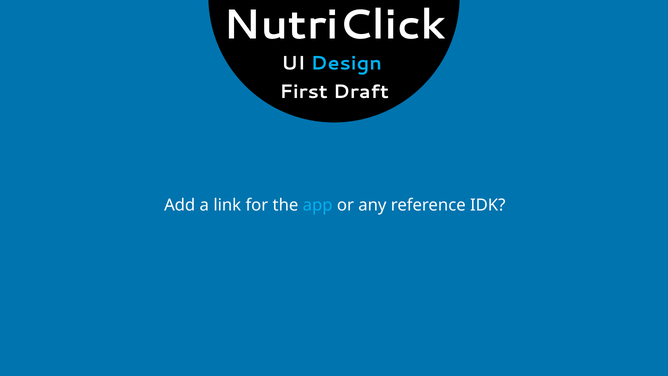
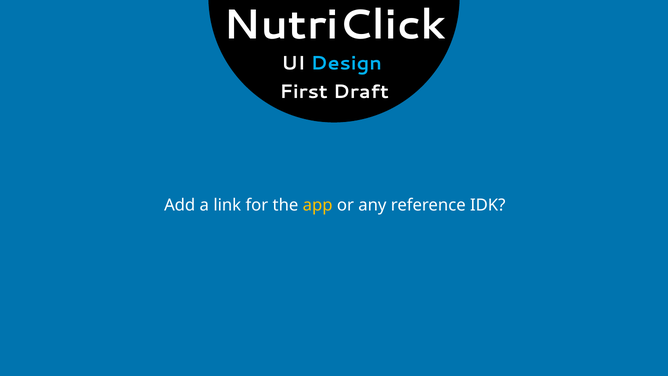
app colour: light blue -> yellow (318, 205)
